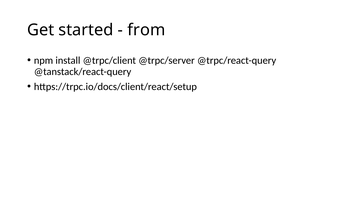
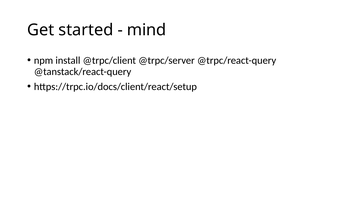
from: from -> mind (147, 30)
